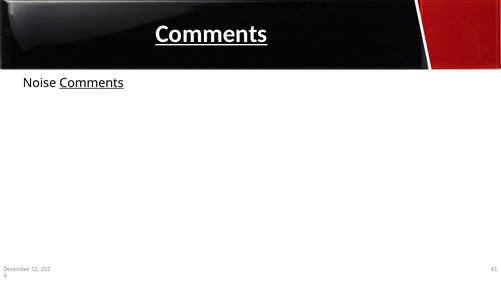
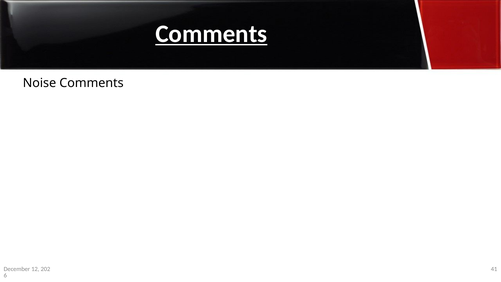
Comments underline: present -> none (92, 83)
